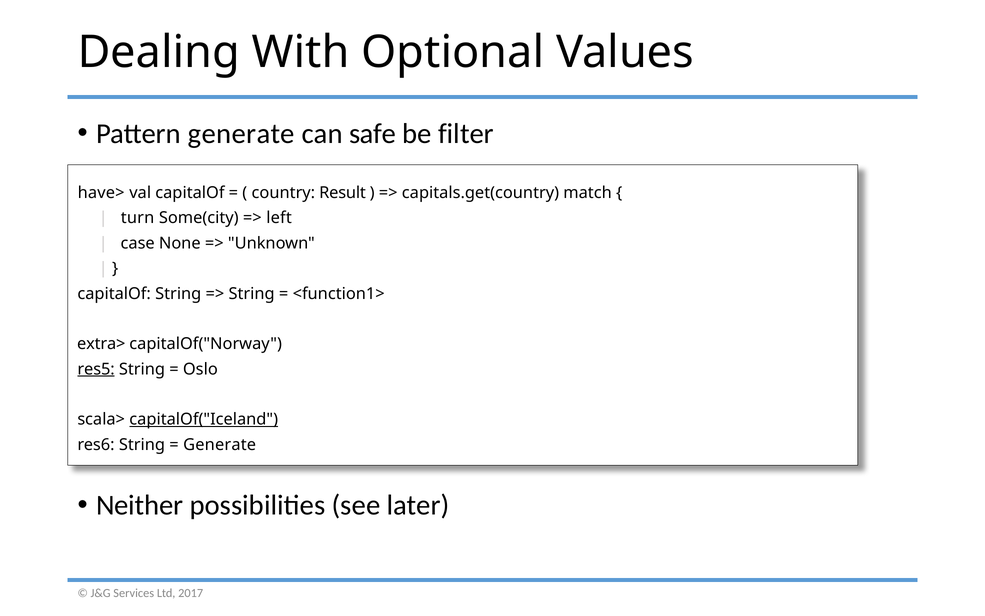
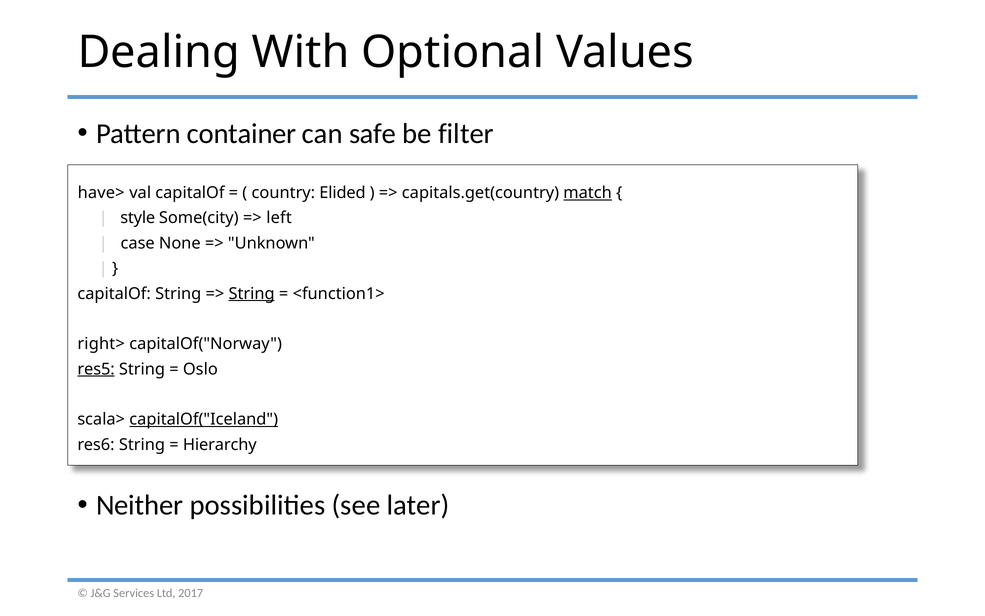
Pattern generate: generate -> container (242, 133)
Result: Result -> Elided (343, 193)
match underline: none -> present (588, 193)
turn: turn -> style (138, 218)
String underline: none -> present (252, 293)
extra>: extra> -> right> (101, 344)
Generate: Generate -> Hierarchy (220, 444)
